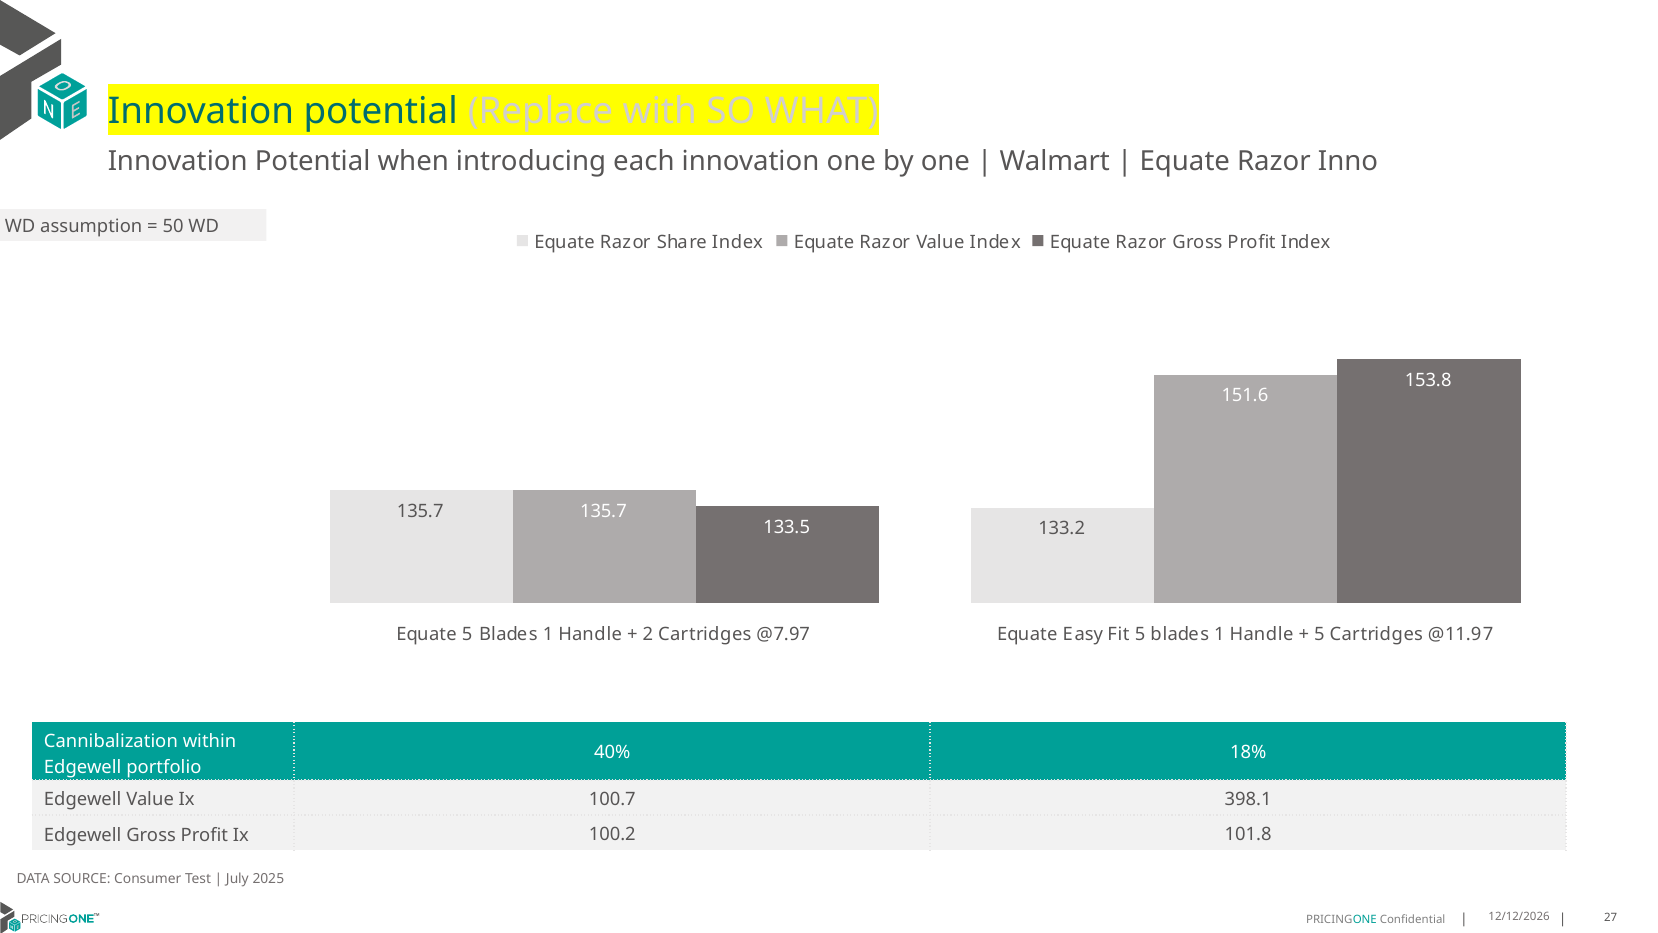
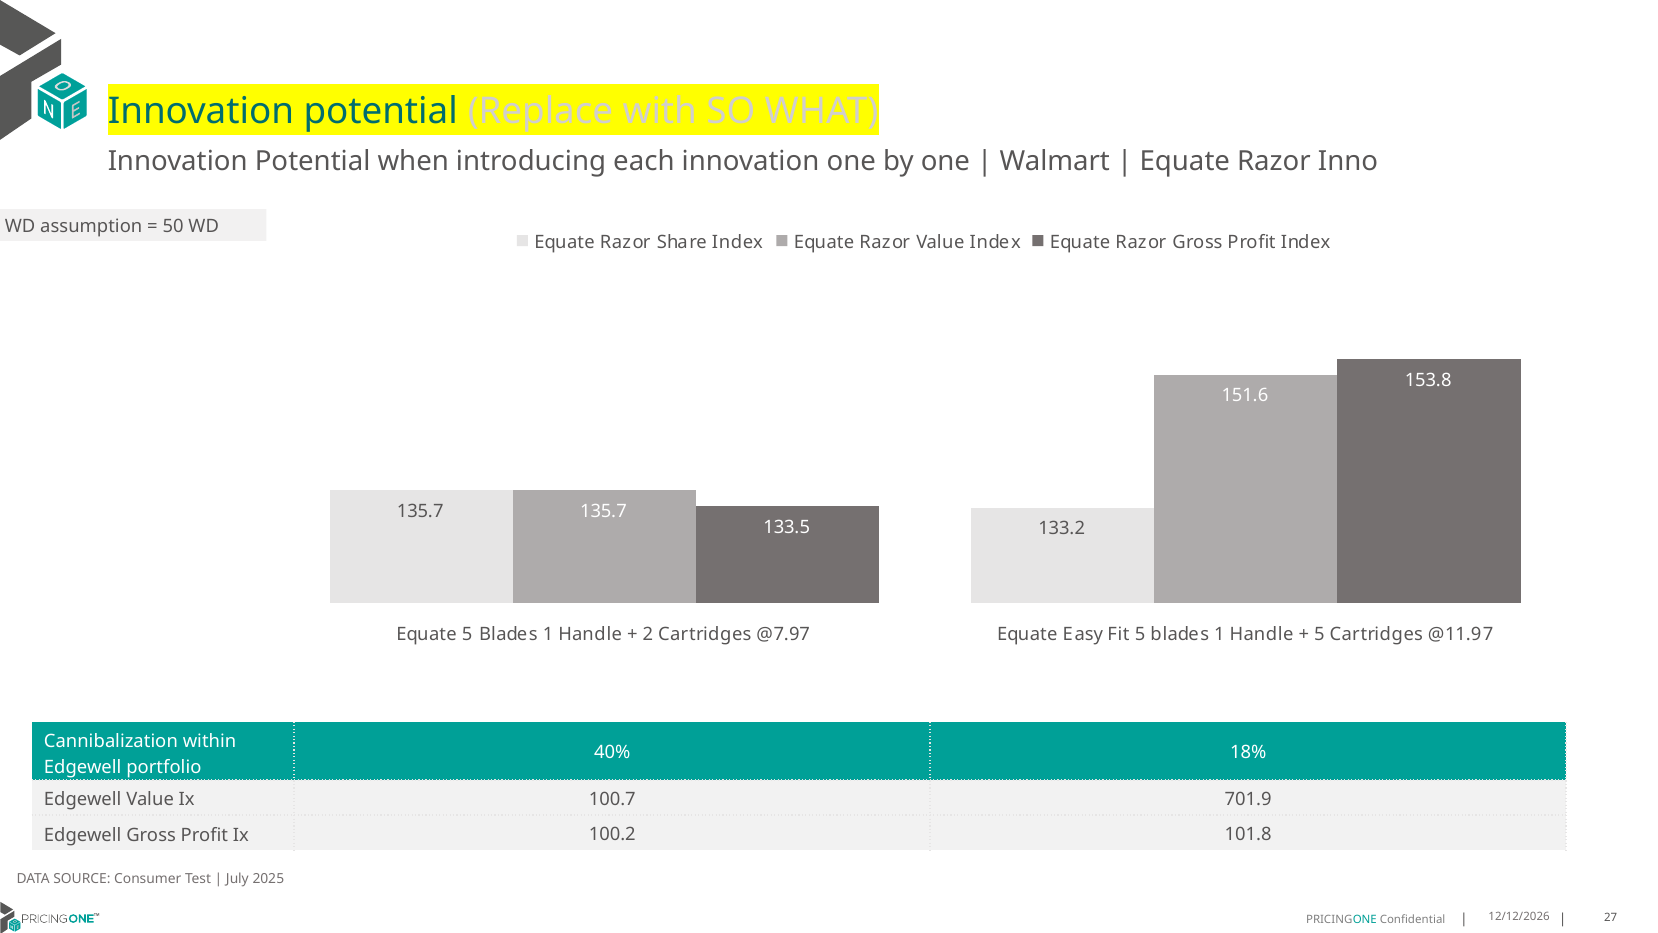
398.1: 398.1 -> 701.9 (1248, 799)
